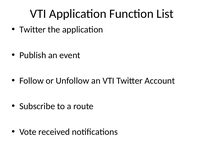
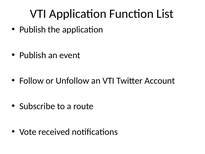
Twitter: Twitter -> Publish (33, 30)
